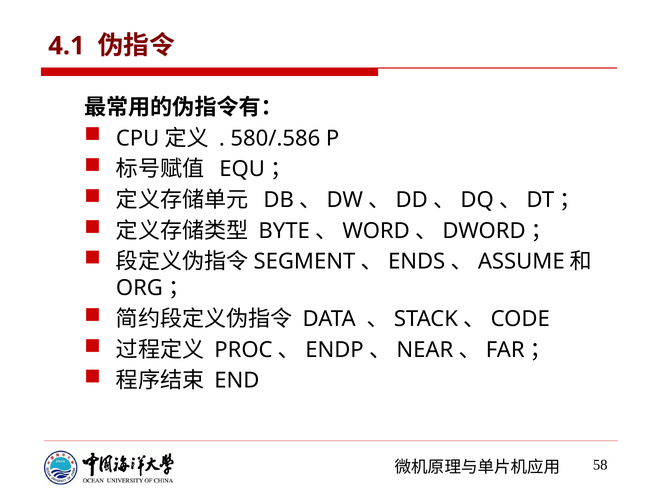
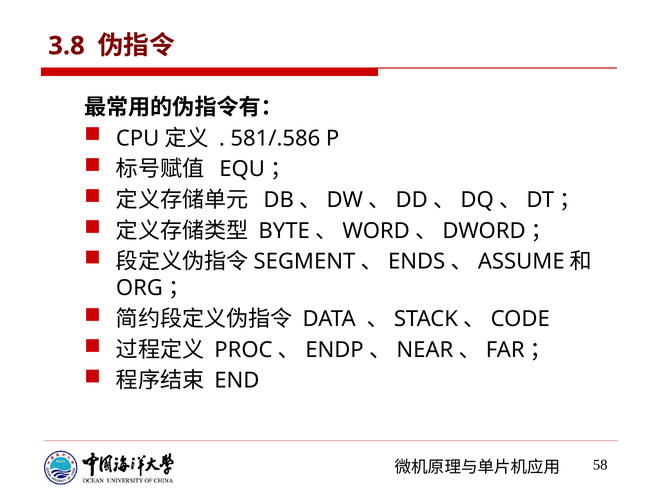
4.1: 4.1 -> 3.8 (66, 46)
580/.586: 580/.586 -> 581/.586 (275, 138)
